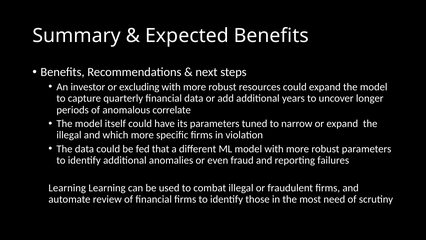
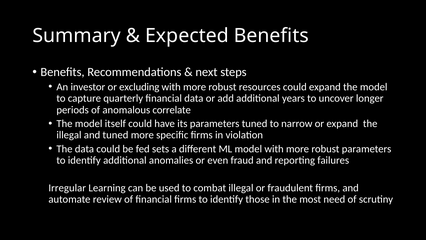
and which: which -> tuned (115, 135)
that: that -> sets (161, 149)
Learning: Learning -> Irregular (67, 188)
